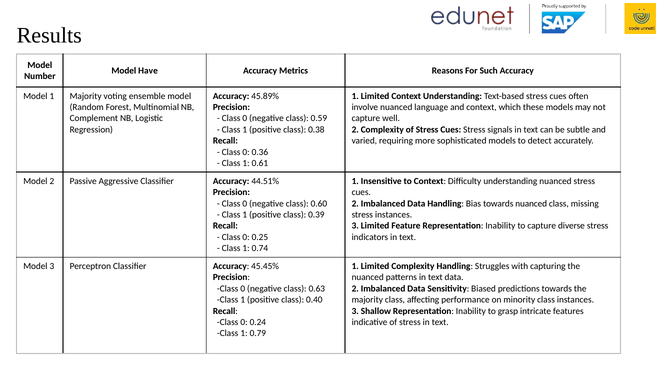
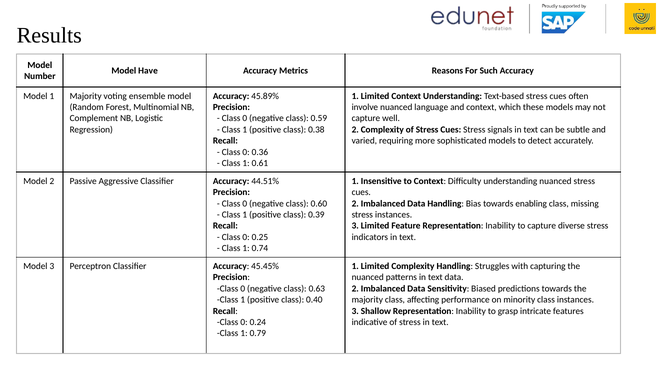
towards nuanced: nuanced -> enabling (531, 204)
